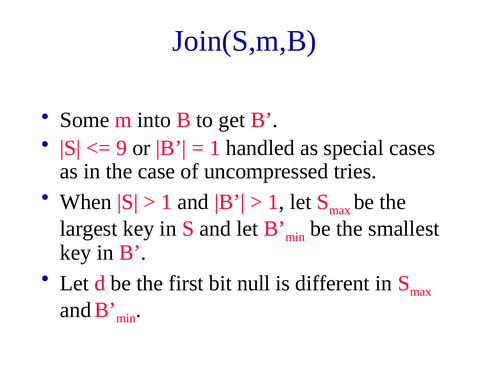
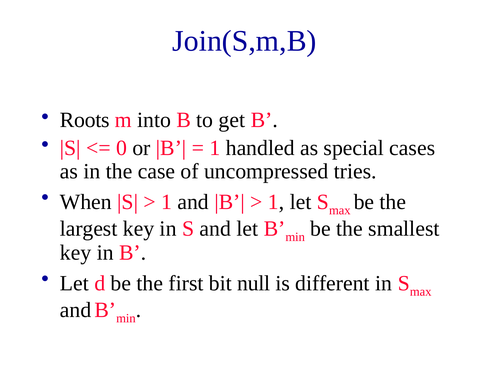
Some: Some -> Roots (85, 120)
9: 9 -> 0 (122, 148)
